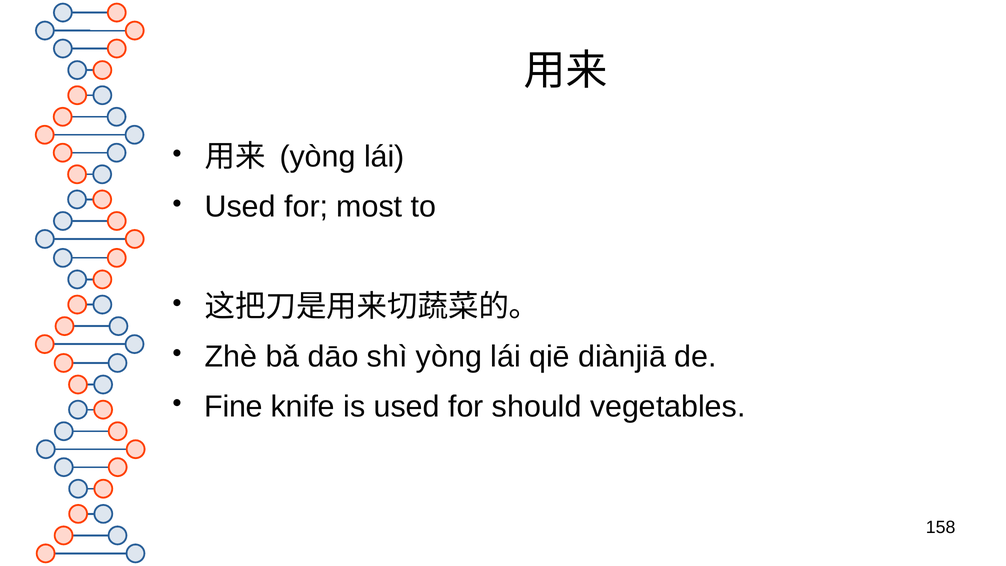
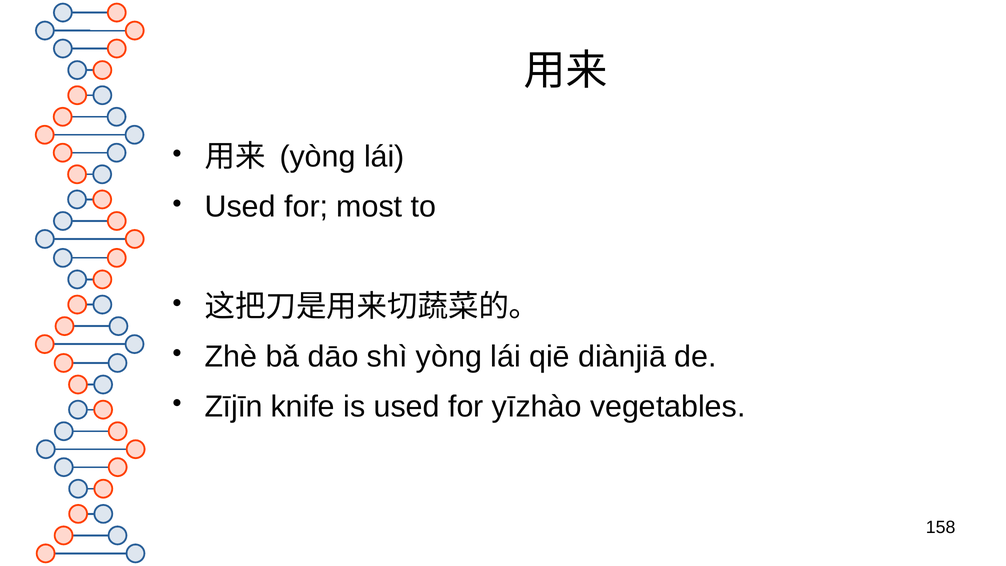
Fine: Fine -> Zījīn (234, 407)
should: should -> yīzhào (537, 407)
